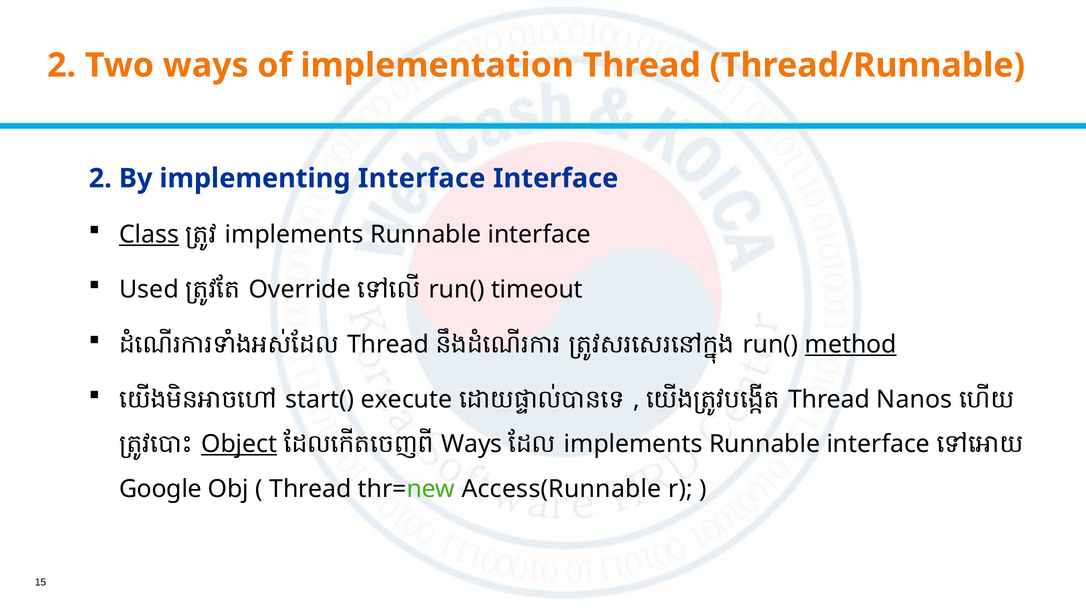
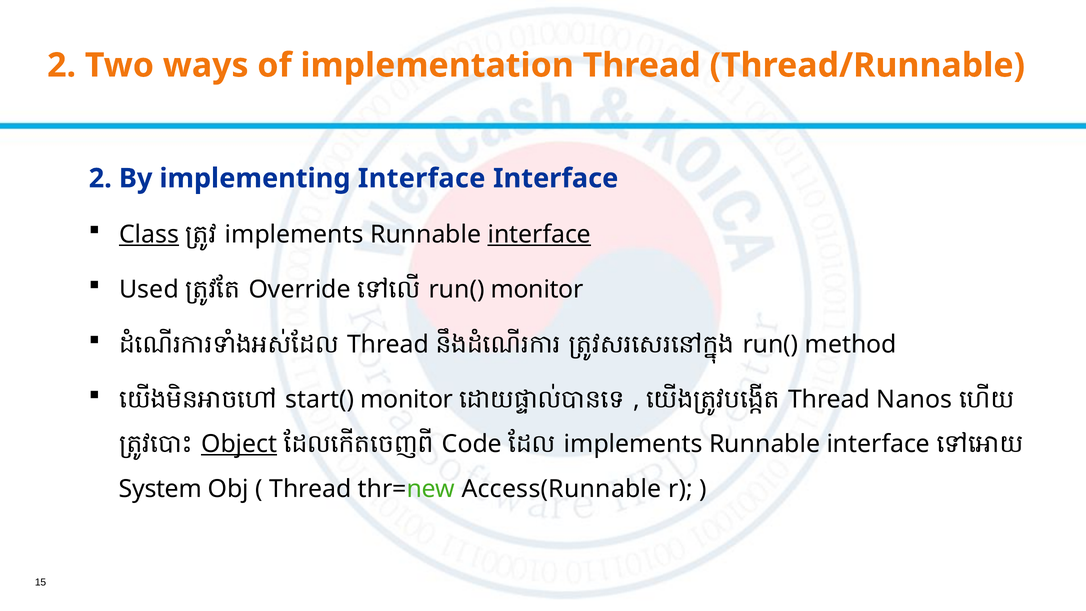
interface underline: none -> present (539, 235)
run( timeout: timeout -> monitor (537, 289)
method underline: present -> none (851, 344)
start( execute: execute -> monitor (407, 399)
Ways: Ways -> Code (472, 444)
Google: Google -> System (160, 489)
